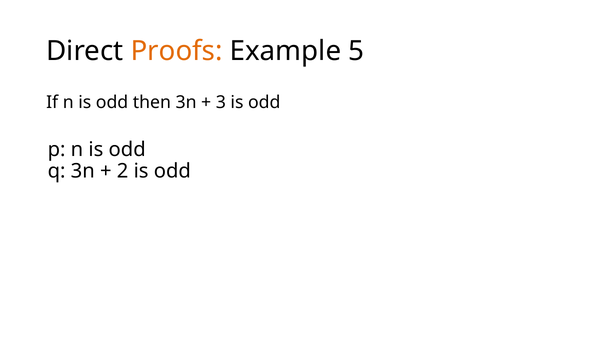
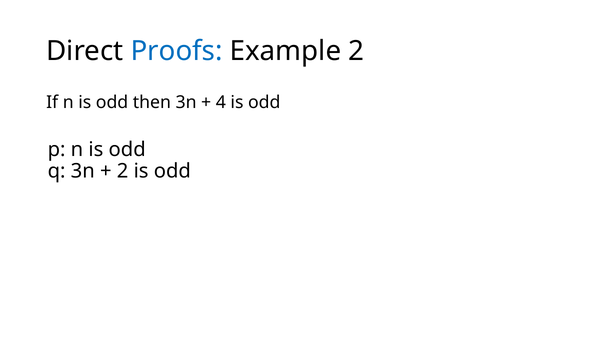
Proofs colour: orange -> blue (177, 51)
Example 5: 5 -> 2 (356, 51)
3: 3 -> 4 (221, 102)
